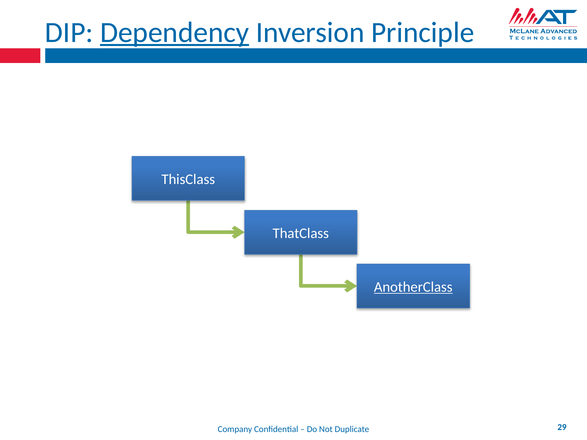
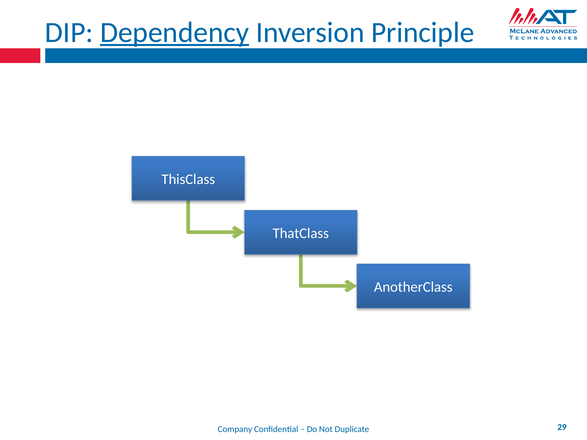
AnotherClass underline: present -> none (413, 287)
